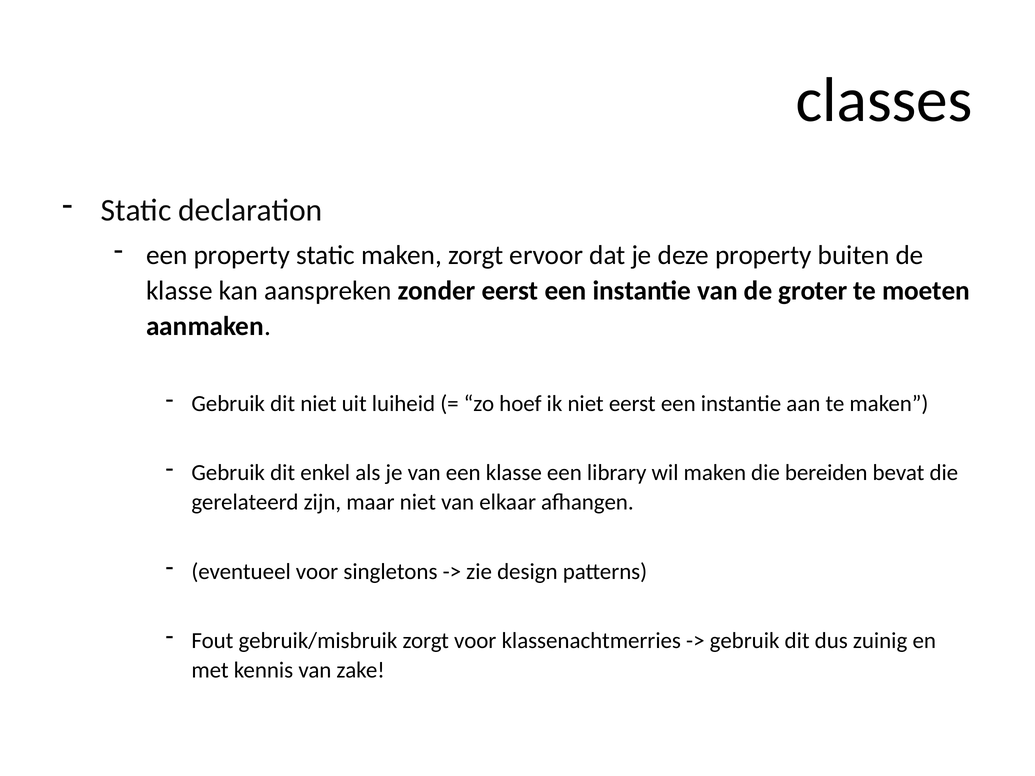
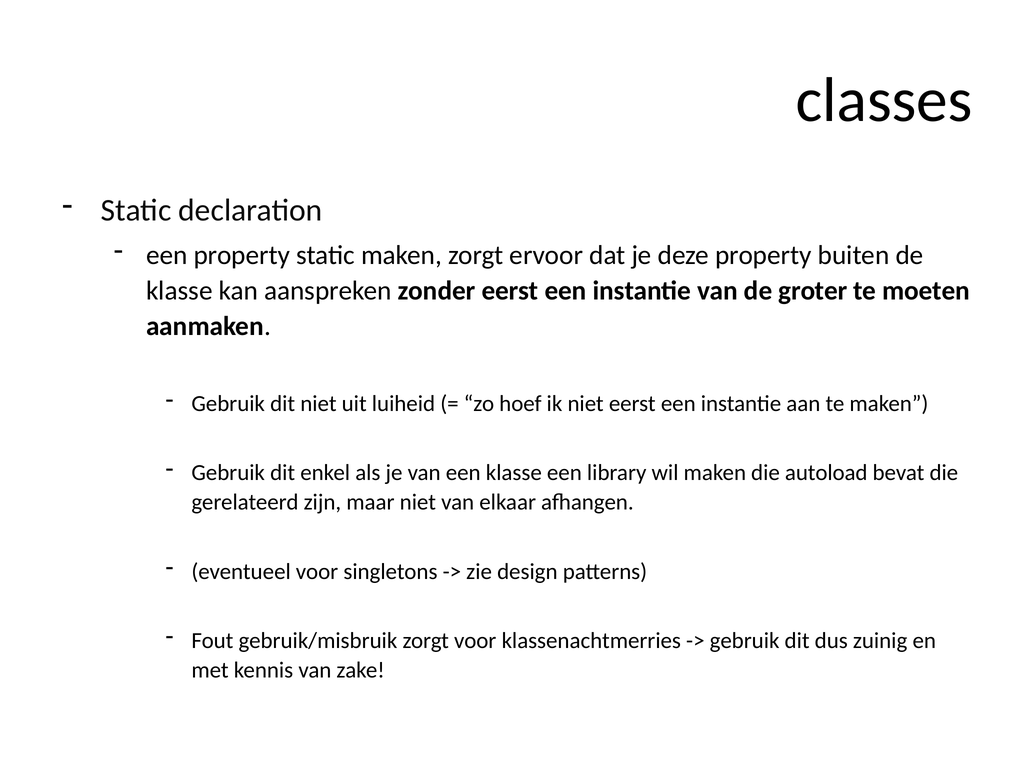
bereiden: bereiden -> autoload (826, 473)
